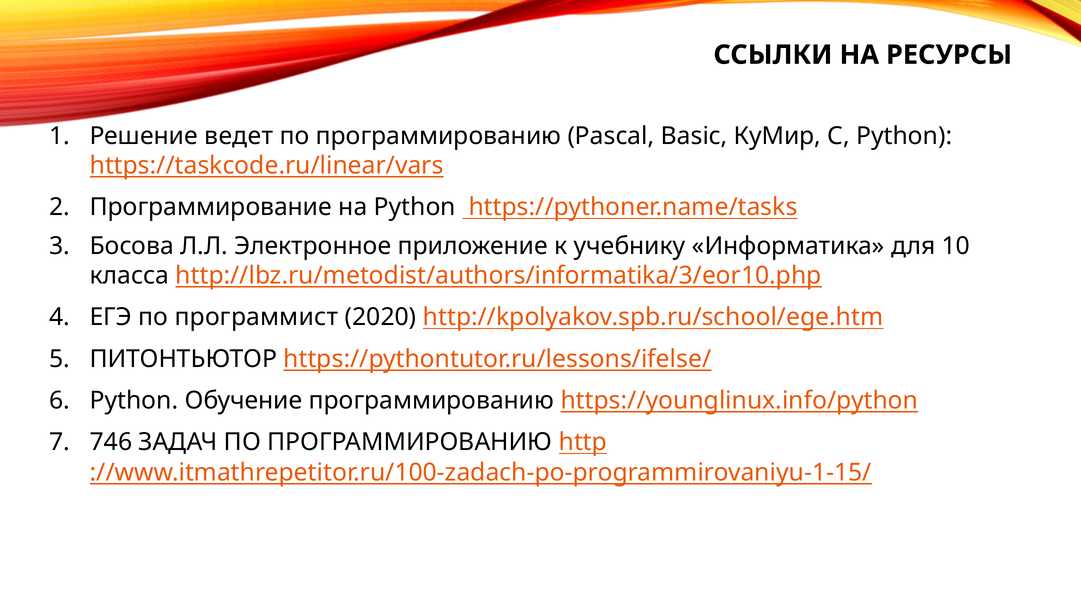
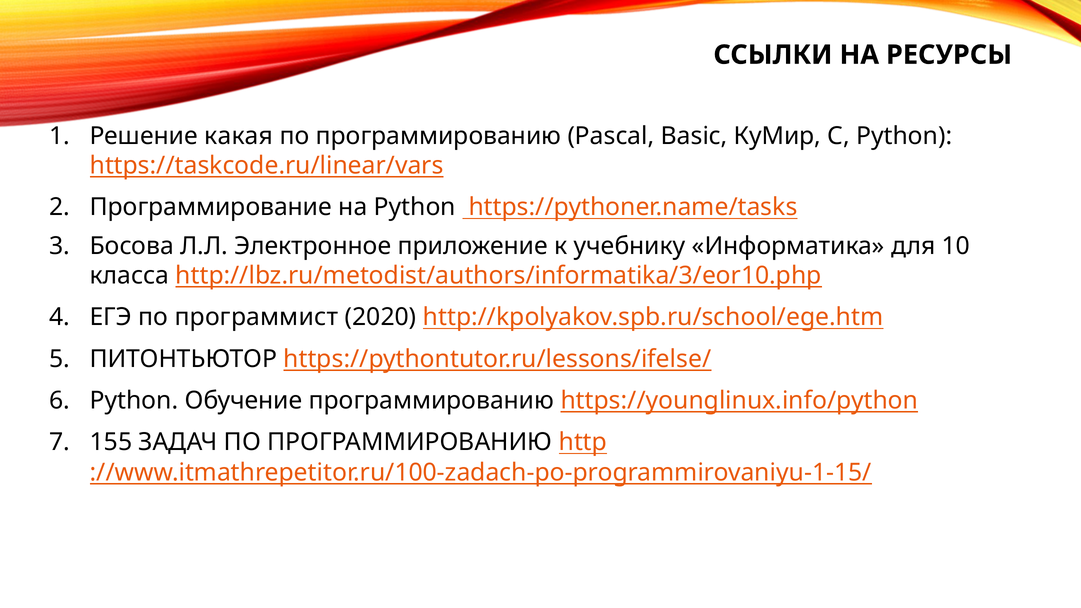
ведет: ведет -> какая (239, 136)
746: 746 -> 155 (111, 442)
